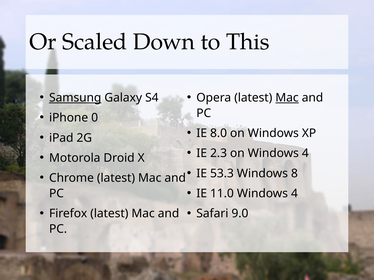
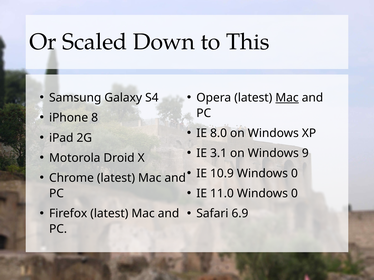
Samsung underline: present -> none (75, 98)
0: 0 -> 8 (95, 118)
2.3: 2.3 -> 3.1 (219, 154)
on Windows 4: 4 -> 9 (305, 154)
53.3: 53.3 -> 10.9 (222, 174)
8: 8 -> 0 (294, 174)
11.0 Windows 4: 4 -> 0 (294, 194)
9.0: 9.0 -> 6.9 (240, 214)
